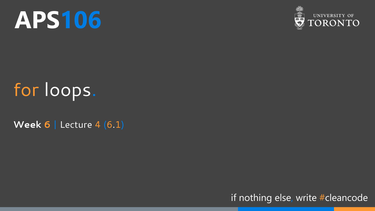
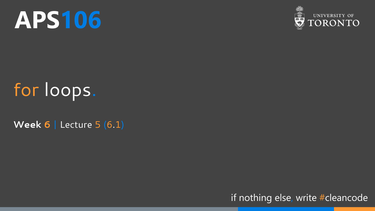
4: 4 -> 5 (98, 125)
